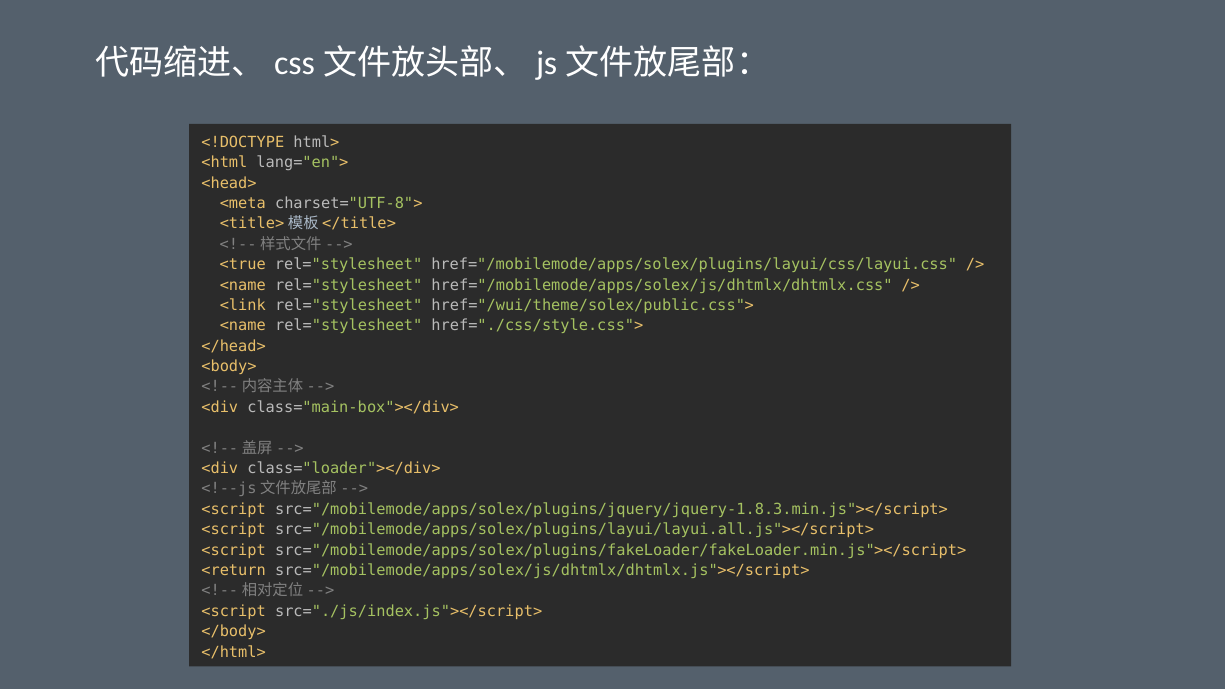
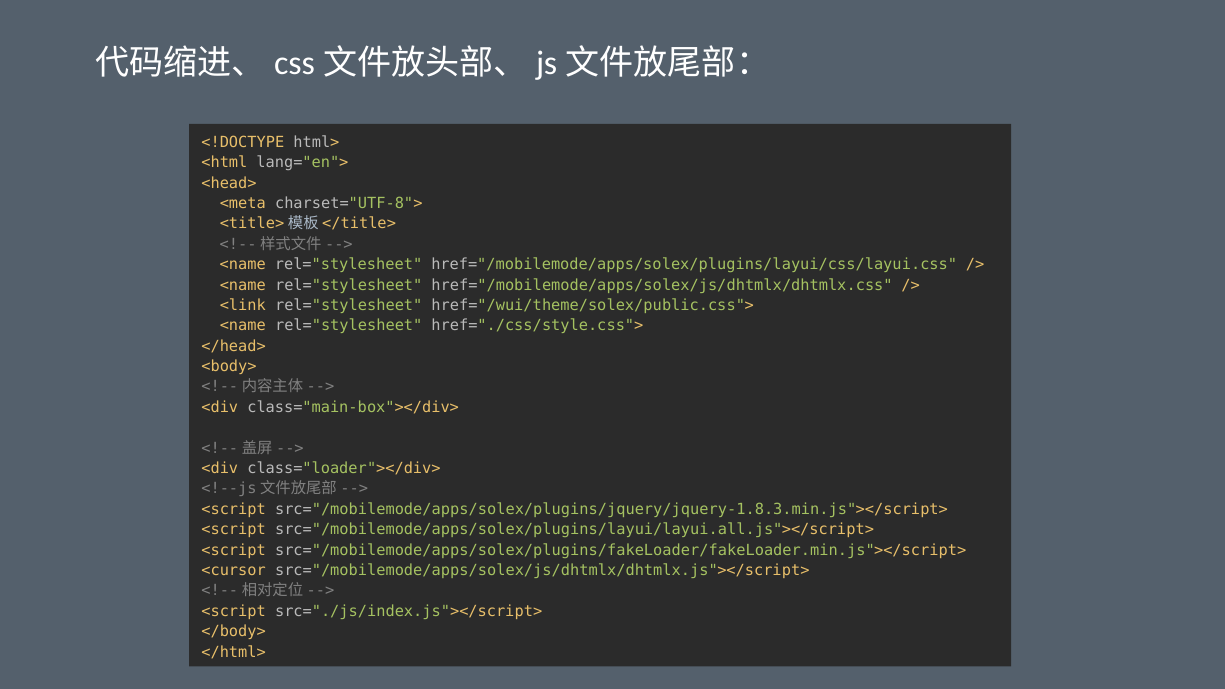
<true: <true -> <name (243, 265)
<return: <return -> <cursor (234, 571)
